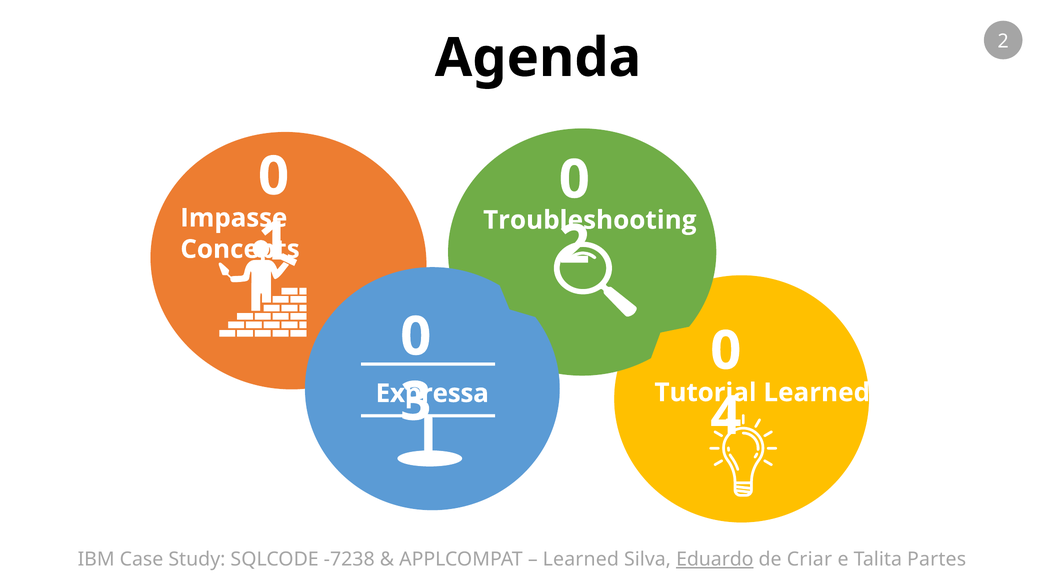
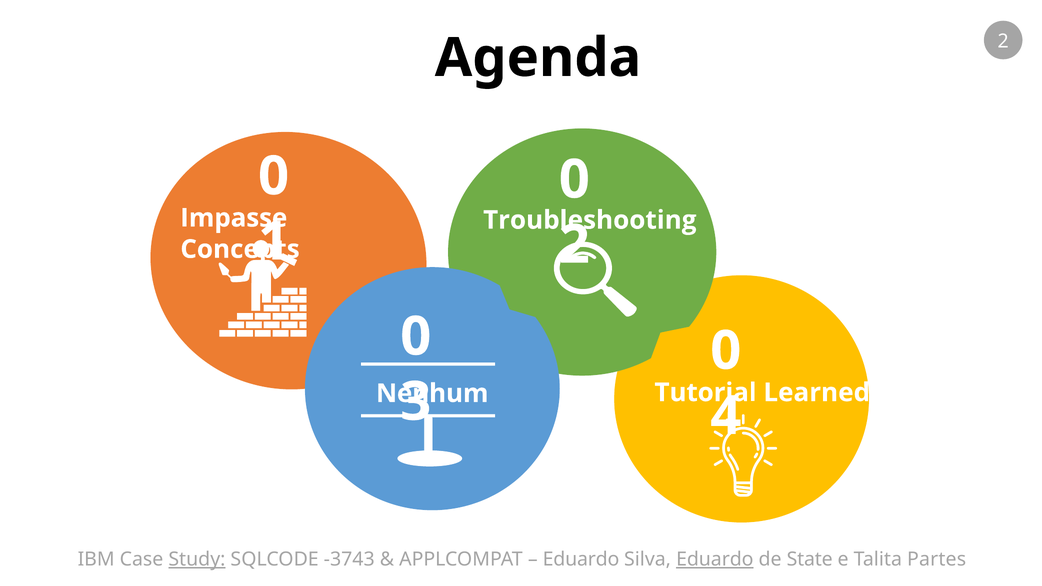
Expressa: Expressa -> Nenhum (432, 393)
Study underline: none -> present (197, 560)
-7238: -7238 -> -3743 (349, 560)
Learned: Learned -> Eduardo (581, 560)
Criar: Criar -> State (810, 560)
